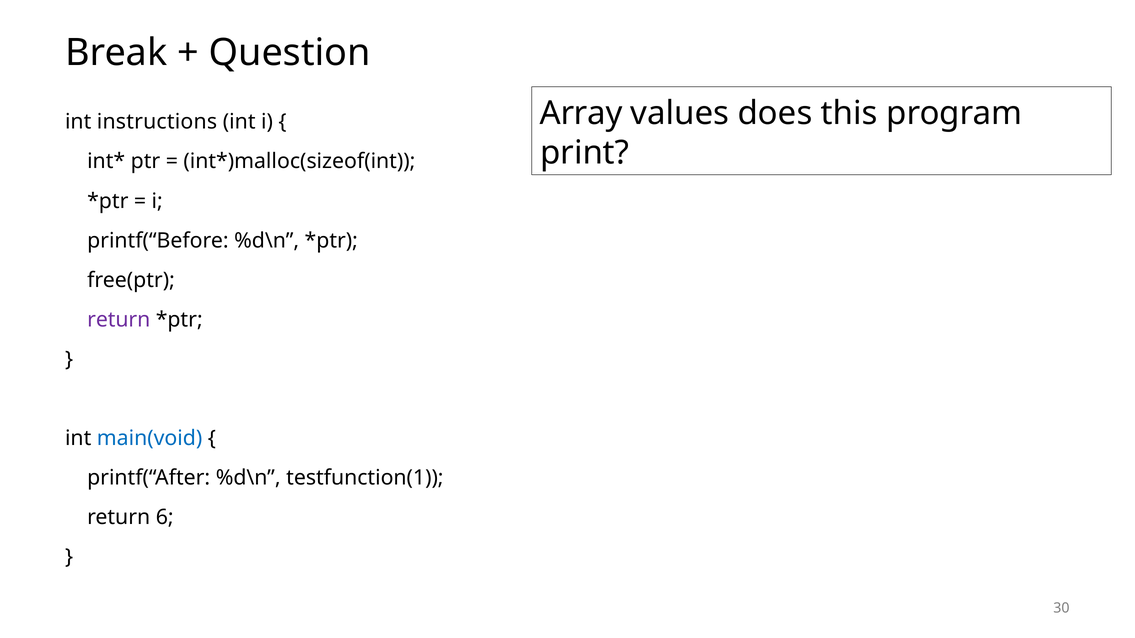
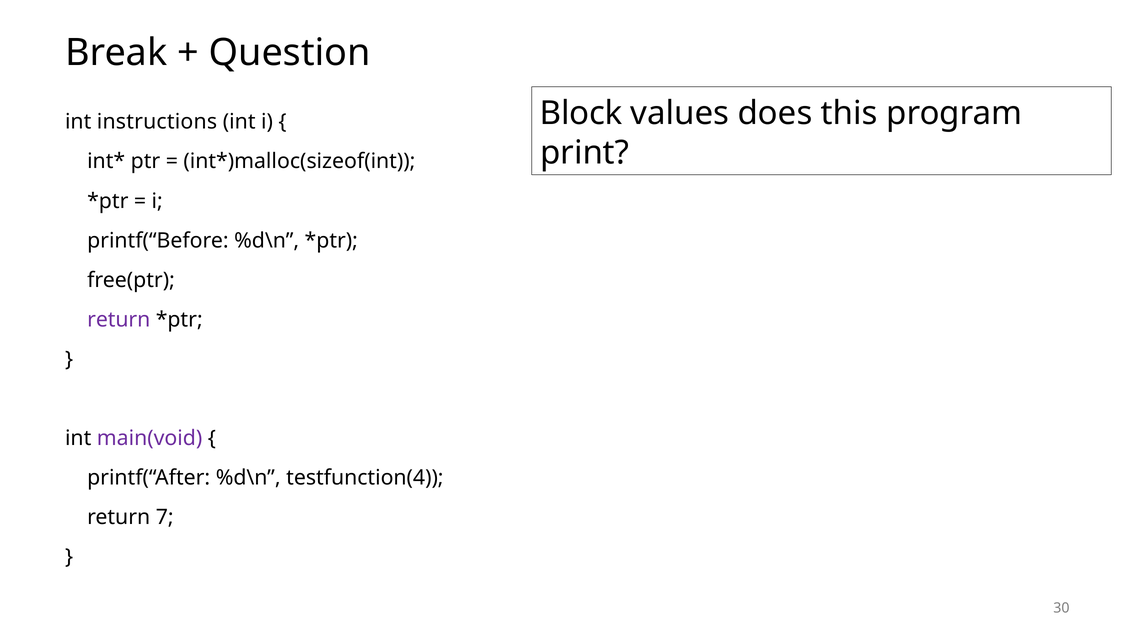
Array: Array -> Block (581, 113)
main(void colour: blue -> purple (150, 438)
testfunction(1: testfunction(1 -> testfunction(4 (365, 478)
6: 6 -> 7 (165, 517)
